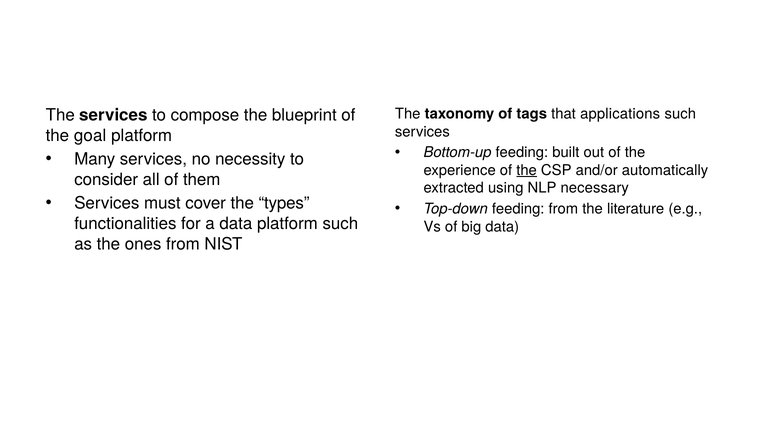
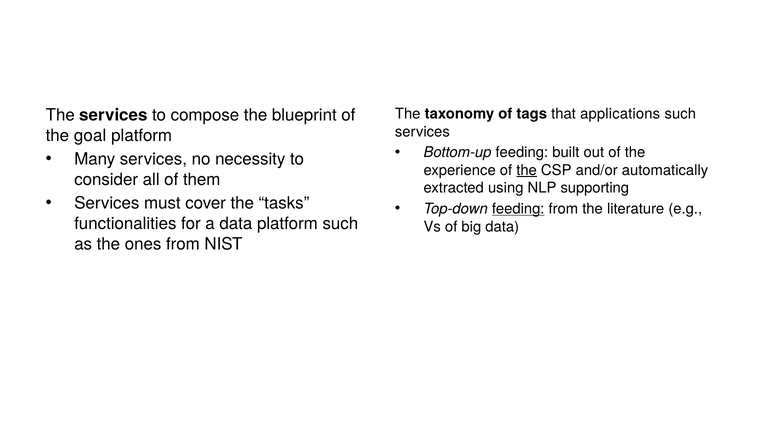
necessary: necessary -> supporting (595, 188)
types: types -> tasks (284, 203)
feeding underline: none -> present (518, 209)
